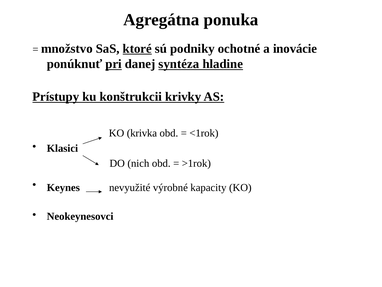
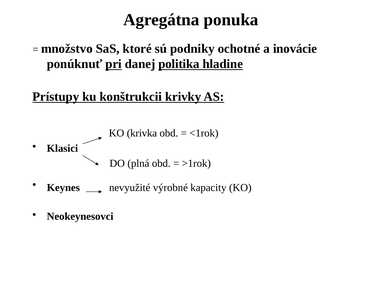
ktoré underline: present -> none (137, 49)
syntéza: syntéza -> politika (179, 64)
nich: nich -> plná (138, 163)
